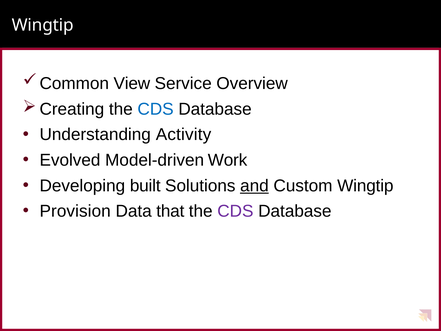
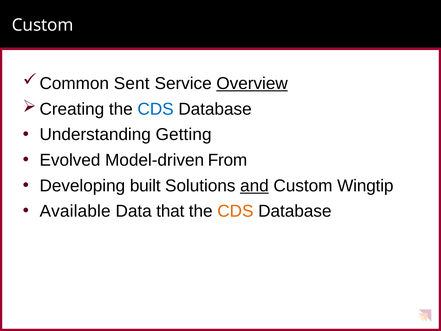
Wingtip: Wingtip -> Custom (43, 25)
View: View -> Sent (132, 84)
Overview underline: none -> present (252, 84)
Activity: Activity -> Getting (184, 135)
Work: Work -> From (228, 160)
Provision: Provision -> Available (75, 211)
CDS colour: purple -> orange (235, 211)
